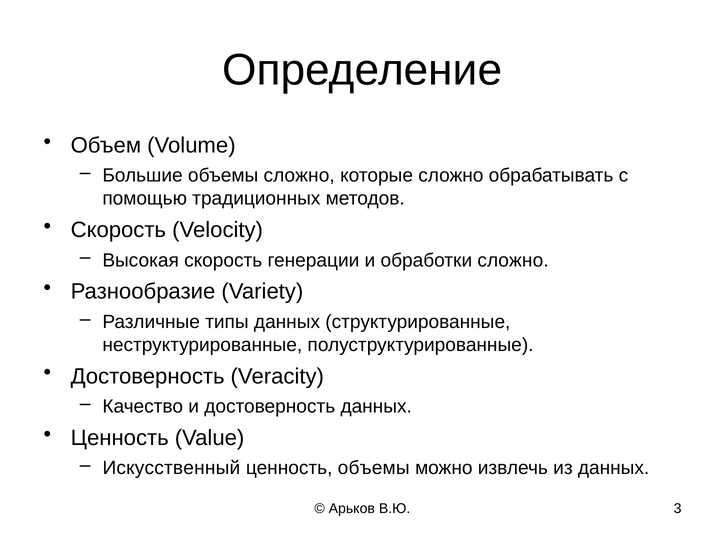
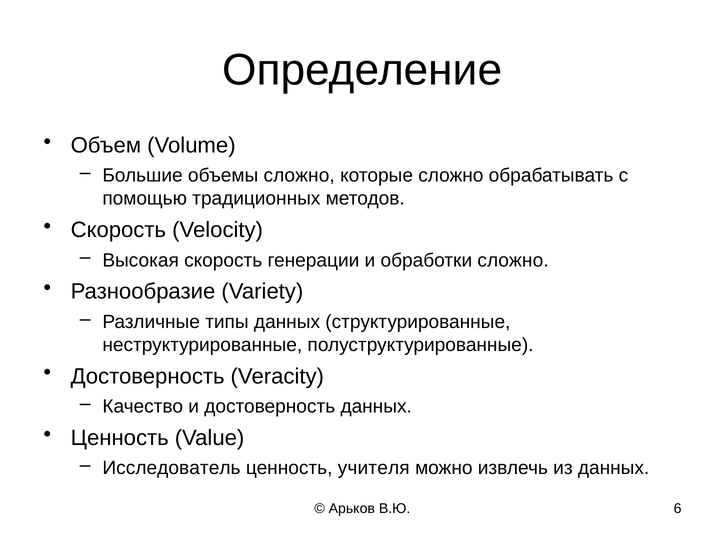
Искусственный: Искусственный -> Исследователь (171, 468)
ценность объемы: объемы -> учителя (374, 468)
3: 3 -> 6 (678, 508)
